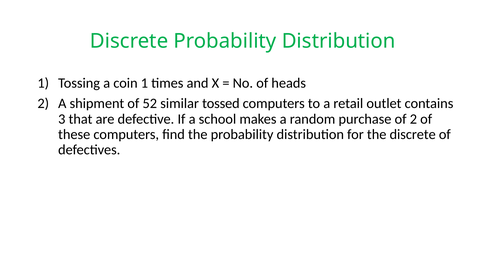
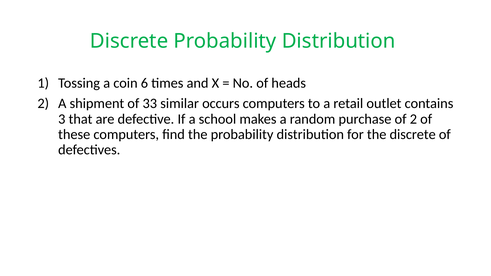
coin 1: 1 -> 6 (144, 83)
52: 52 -> 33 (150, 104)
tossed: tossed -> occurs (221, 104)
